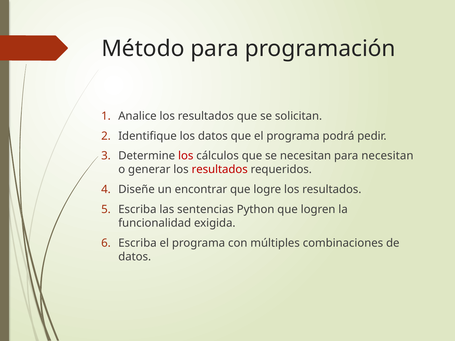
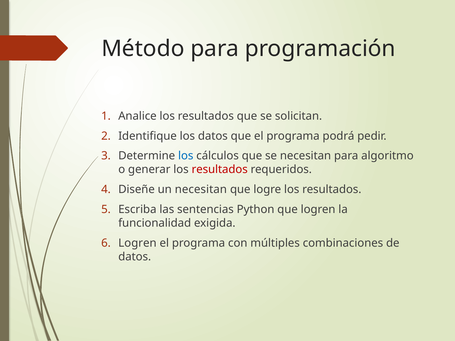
los colour: red -> blue (186, 156)
para necesitan: necesitan -> algoritmo (387, 156)
un encontrar: encontrar -> necesitan (201, 190)
Escriba: Escriba -> Logren (137, 243)
